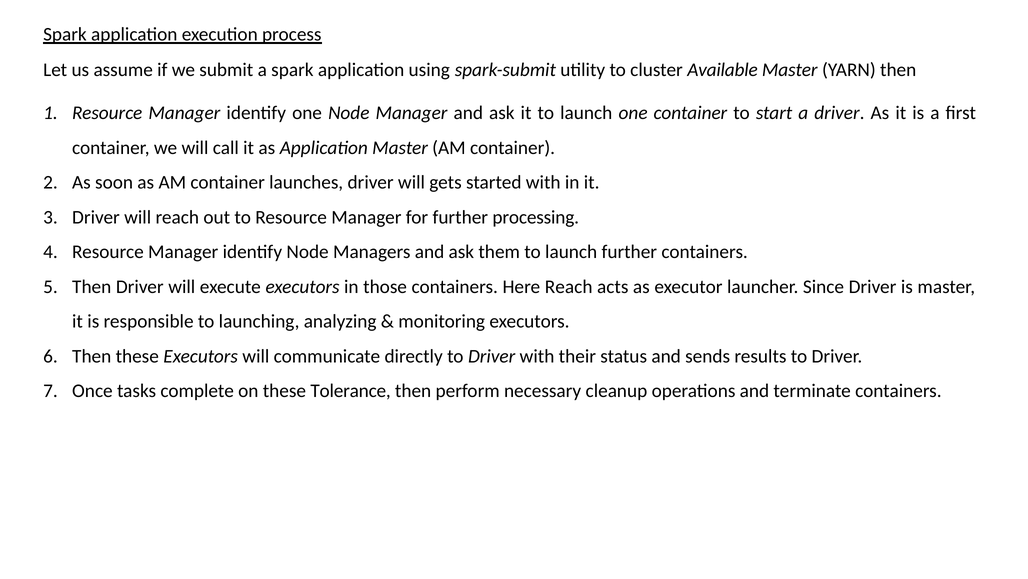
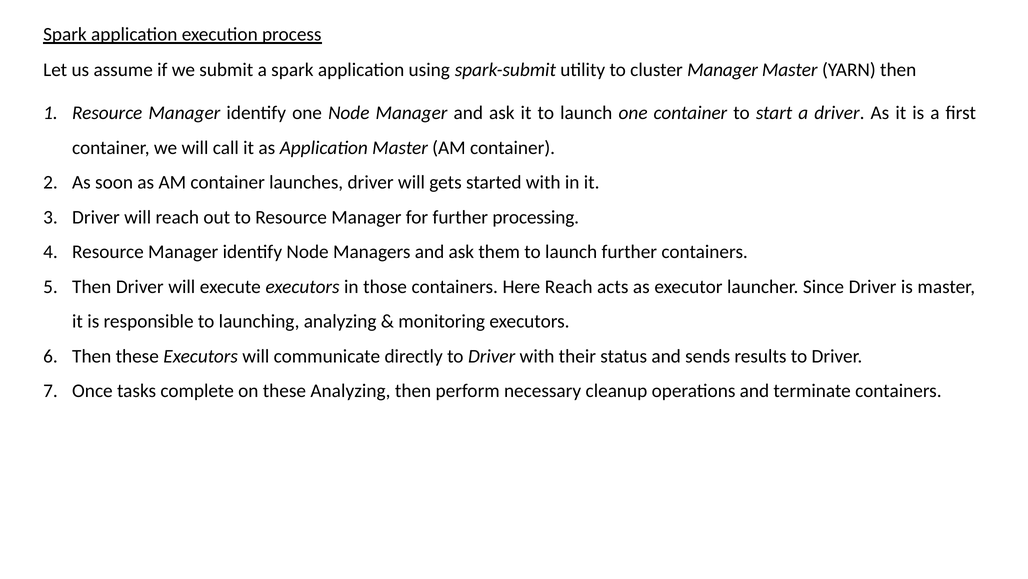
cluster Available: Available -> Manager (723, 70)
these Tolerance: Tolerance -> Analyzing (350, 390)
